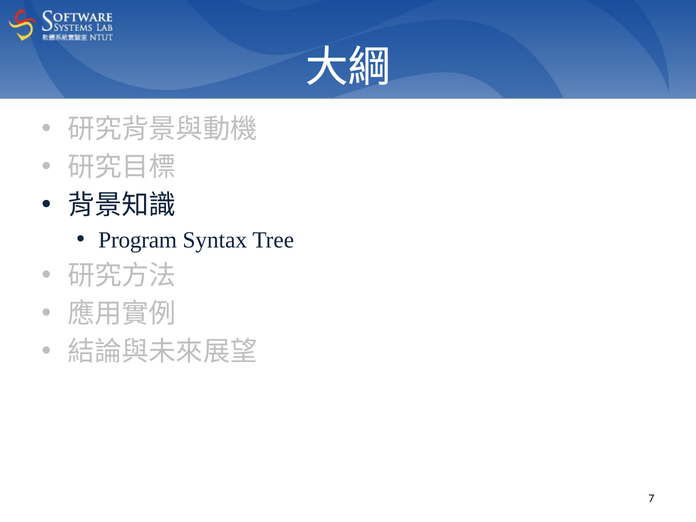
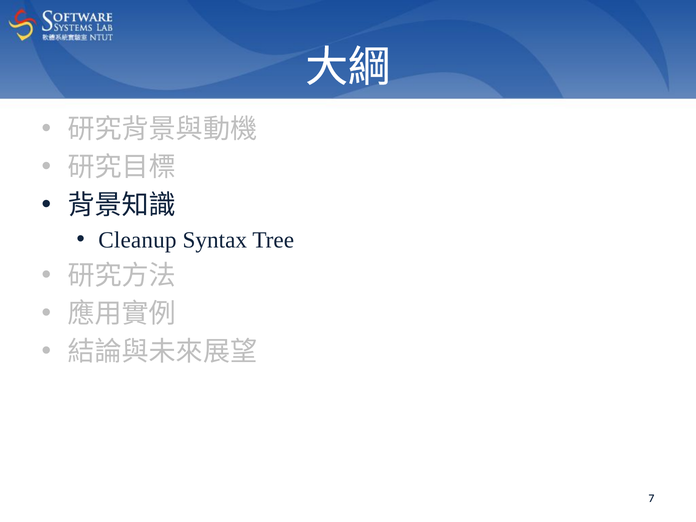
Program: Program -> Cleanup (137, 240)
